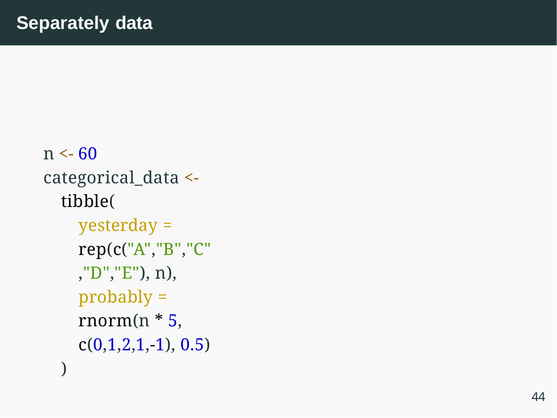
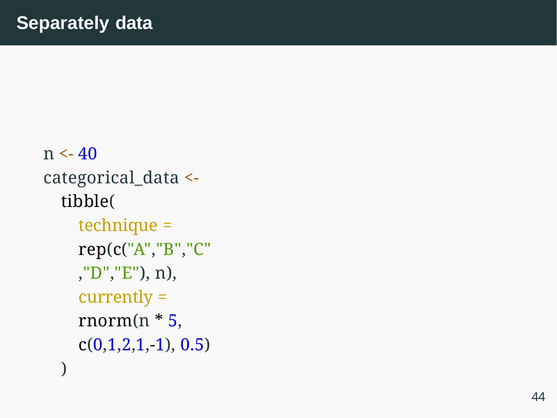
60: 60 -> 40 (88, 154)
yesterday: yesterday -> technique (118, 226)
probably: probably -> currently (116, 297)
